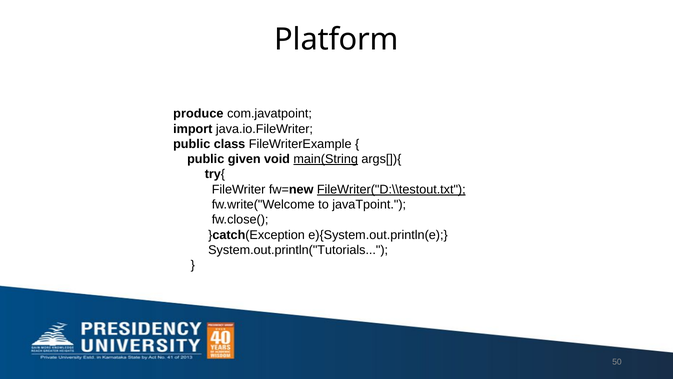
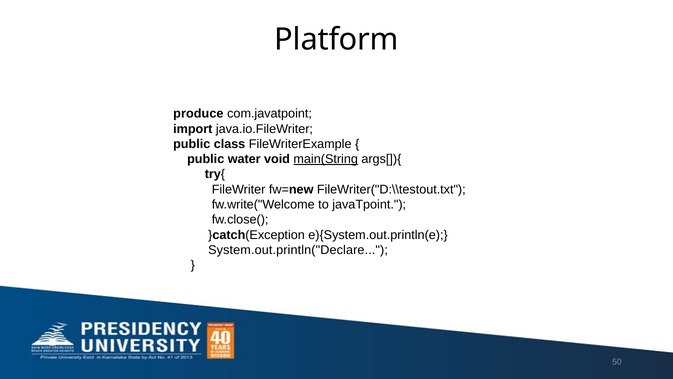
given: given -> water (244, 159)
FileWriter("D:\\testout.txt underline: present -> none (391, 189)
System.out.println("Tutorials: System.out.println("Tutorials -> System.out.println("Declare (298, 250)
